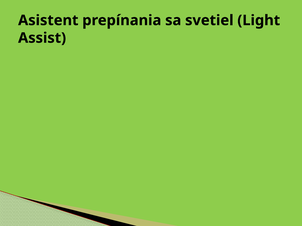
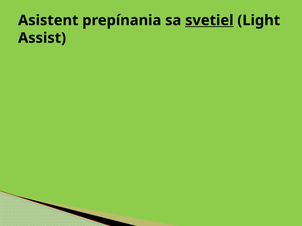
svetiel underline: none -> present (209, 20)
